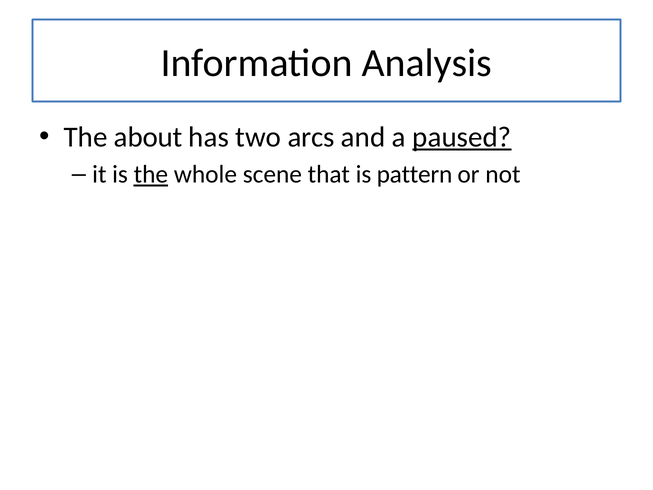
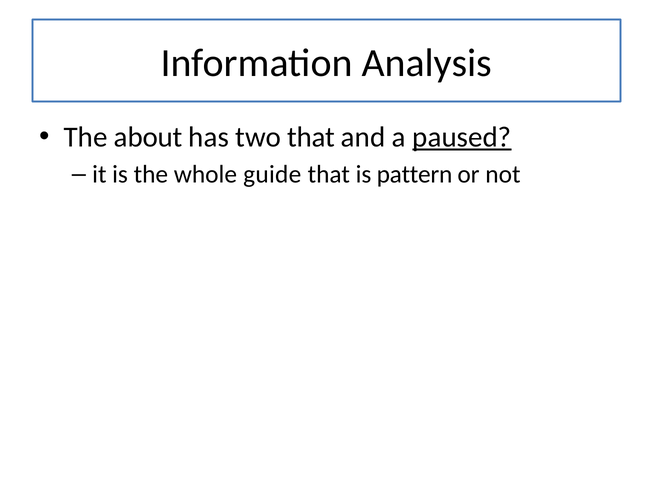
two arcs: arcs -> that (311, 137)
the underline: present -> none (151, 174)
scene: scene -> guide (272, 174)
